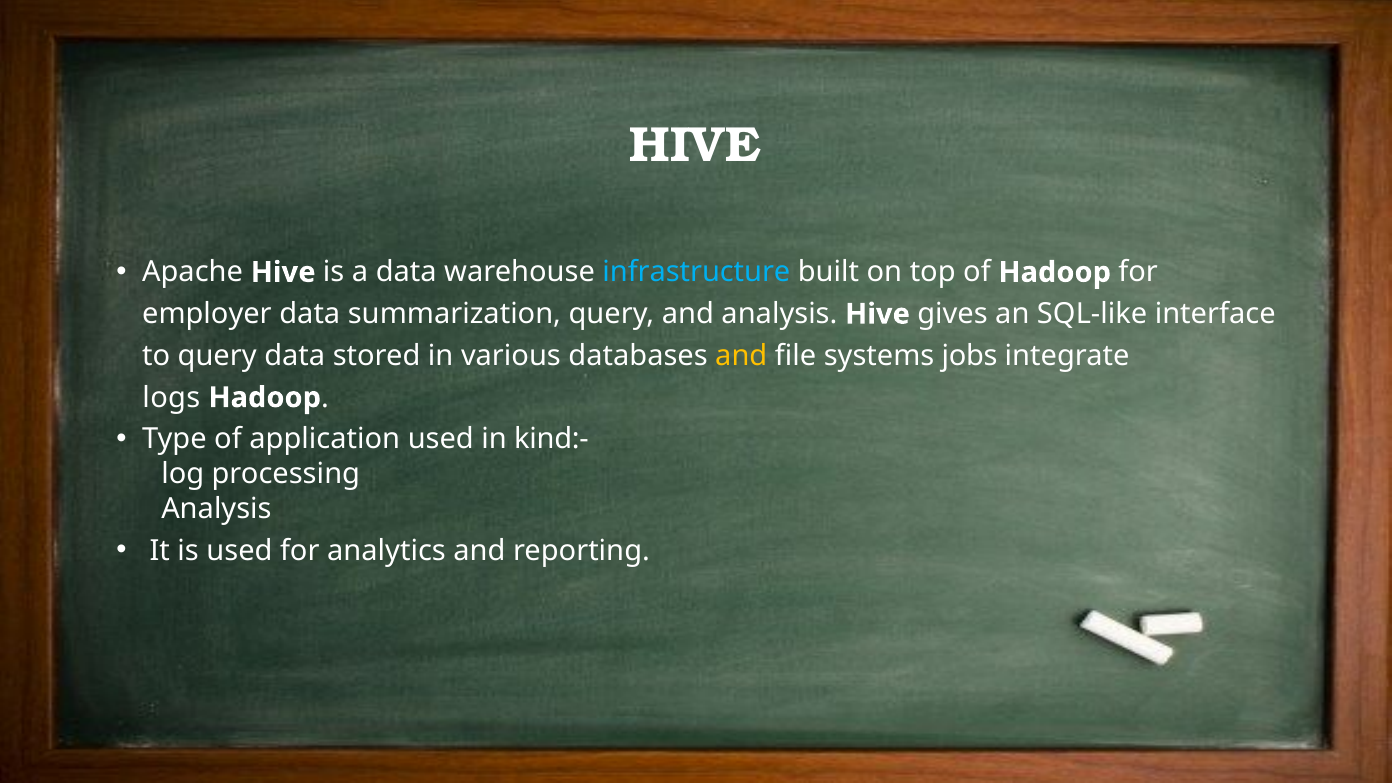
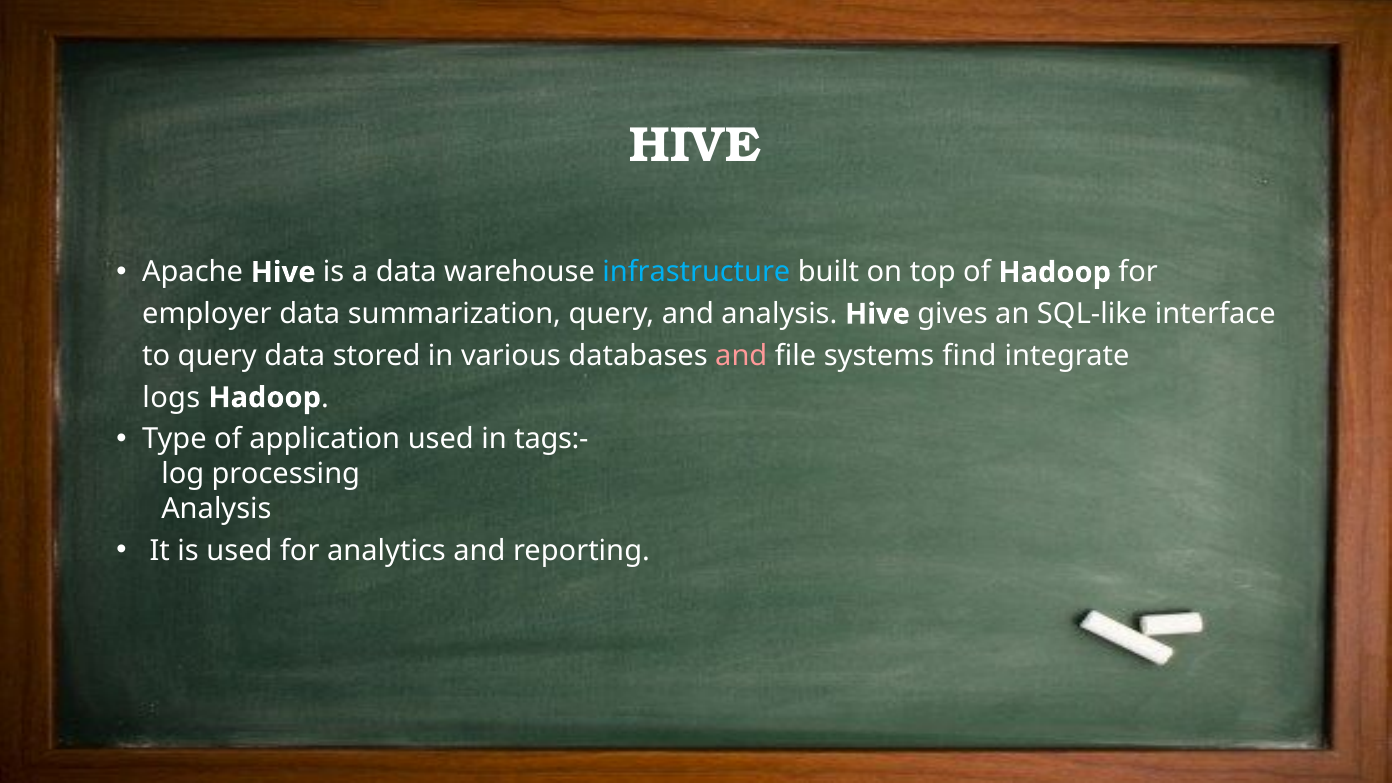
and colour: yellow -> pink (741, 356)
jobs: jobs -> find (969, 356)
kind:-: kind:- -> tags:- (551, 439)
